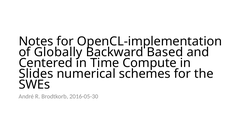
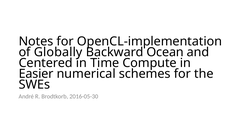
Based: Based -> Ocean (165, 52)
Slides: Slides -> Easier (36, 74)
